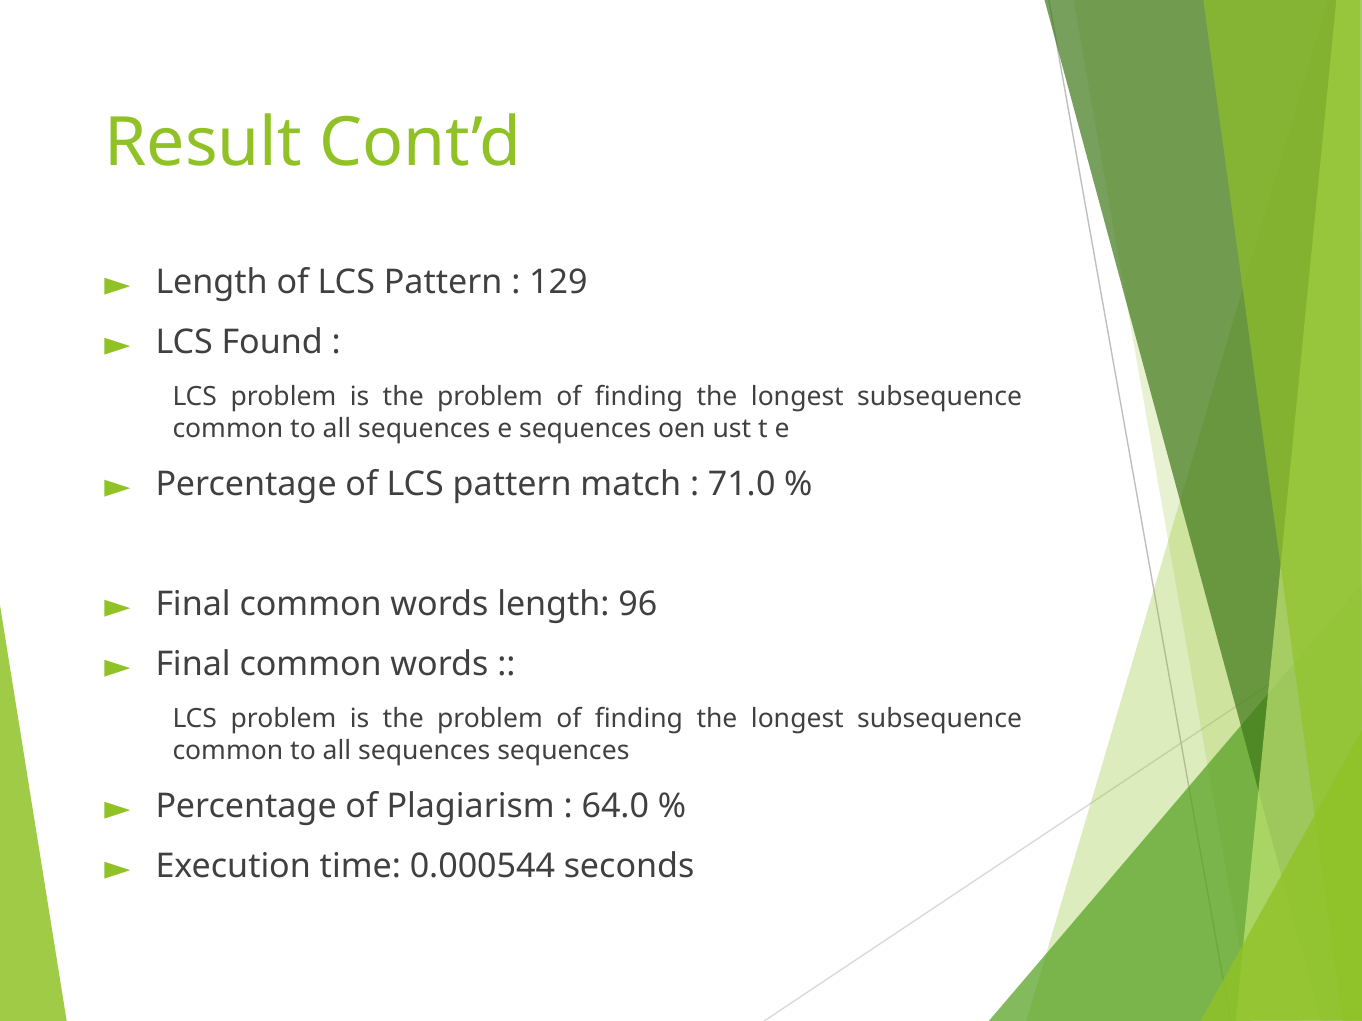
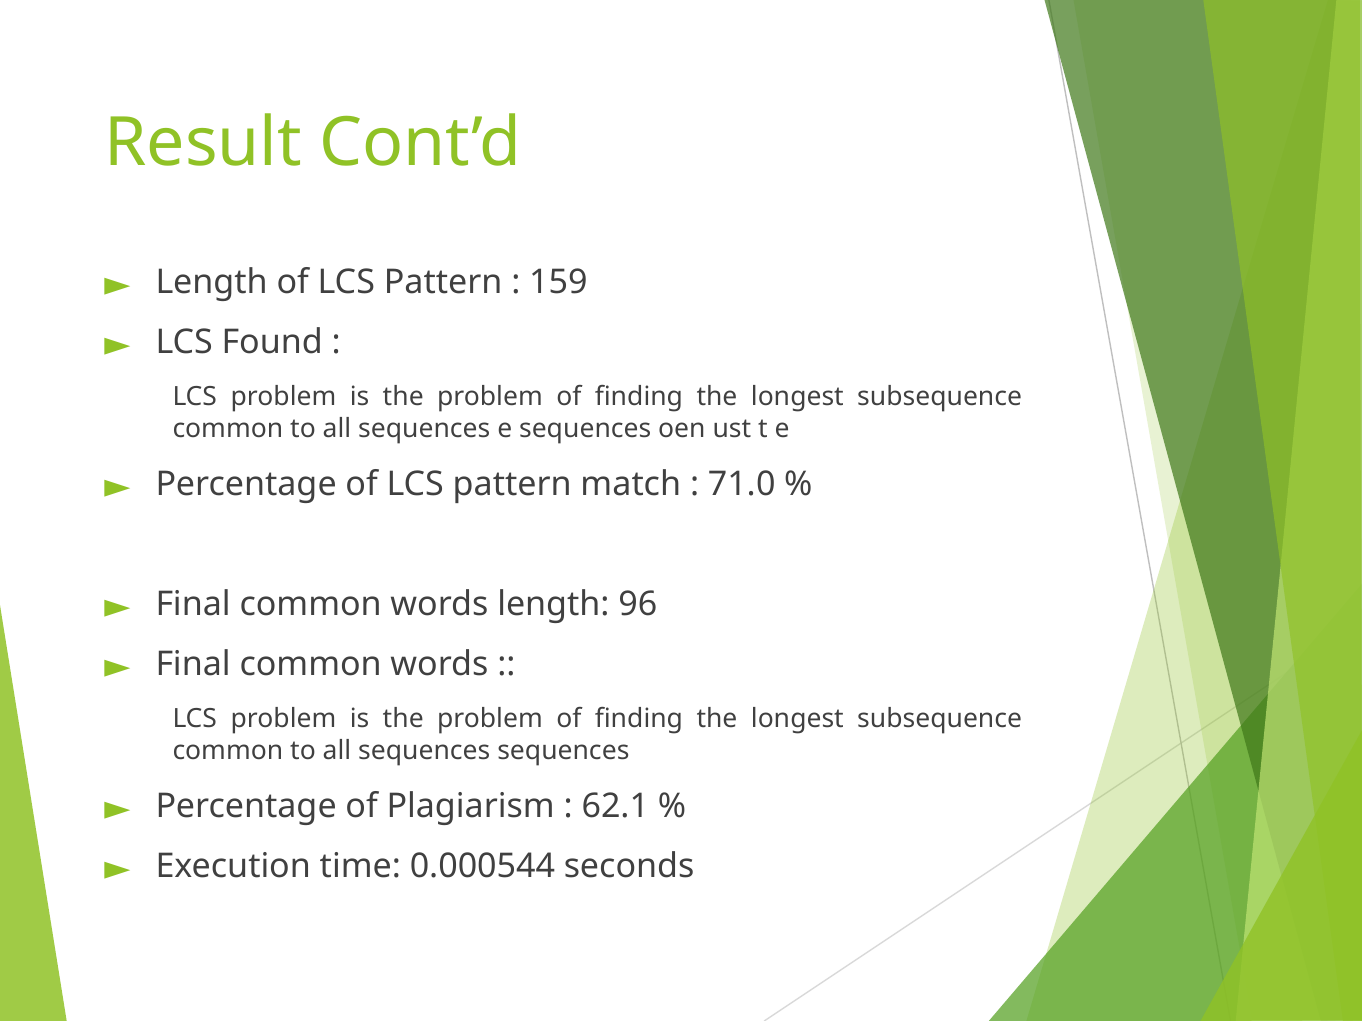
129: 129 -> 159 (558, 283)
64.0: 64.0 -> 62.1 (615, 807)
